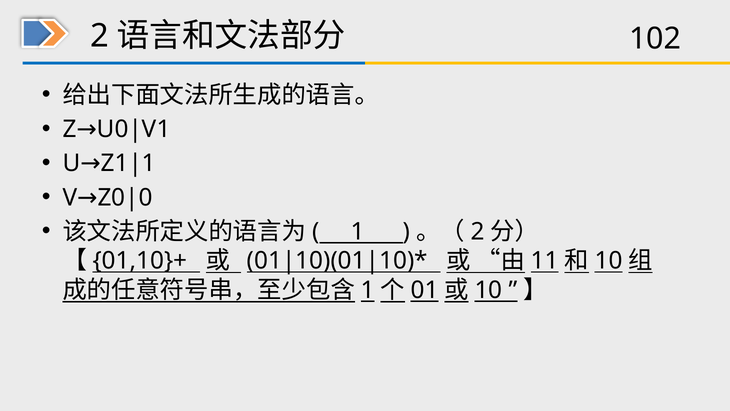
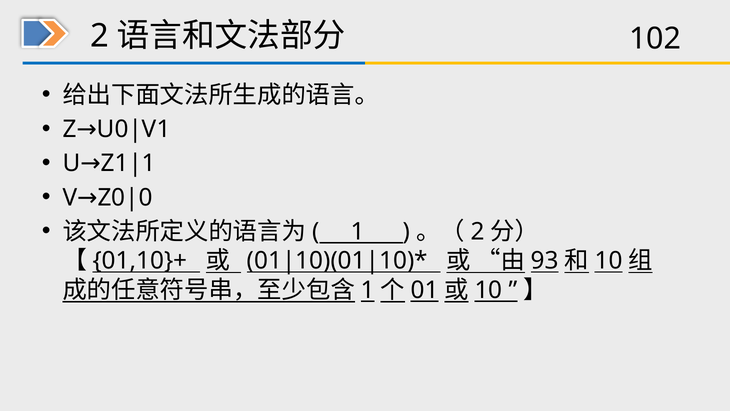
11: 11 -> 93 (545, 261)
